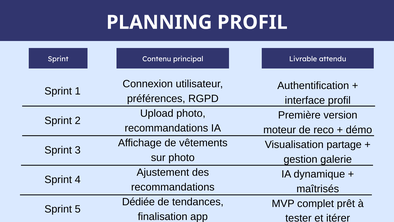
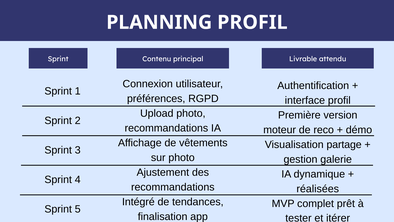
maîtrisés: maîtrisés -> réalisées (318, 188)
Dédiée: Dédiée -> Intégré (138, 202)
